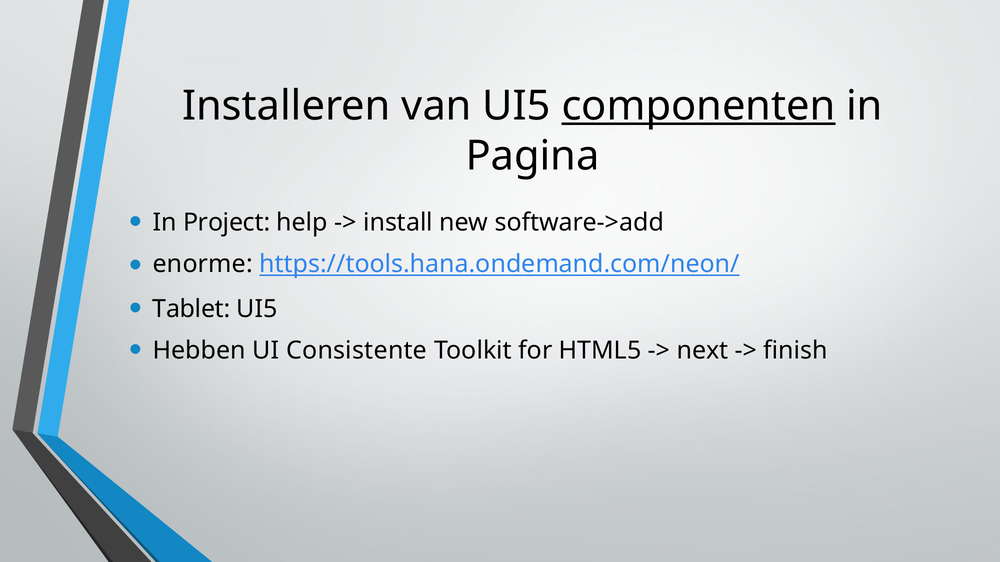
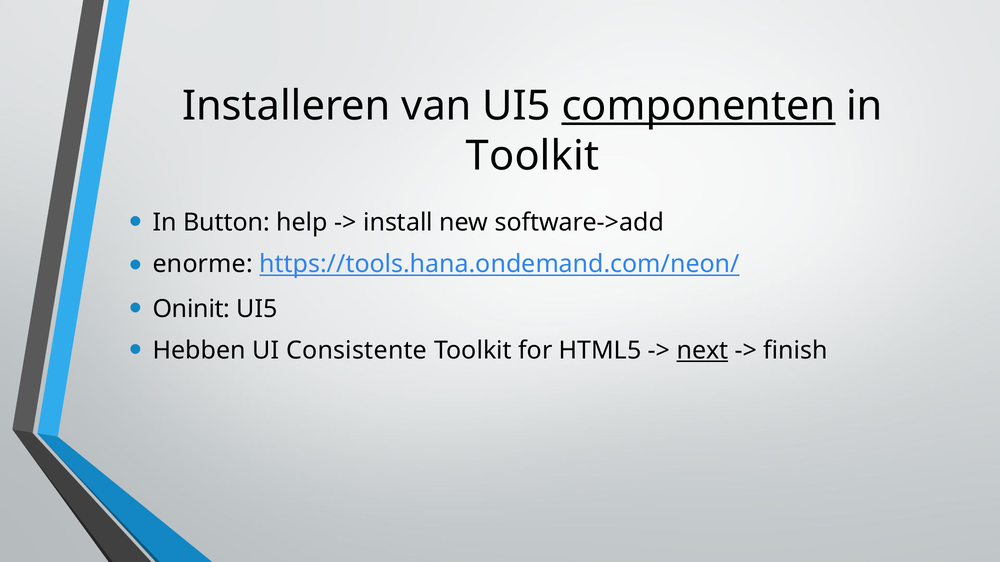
Pagina: Pagina -> Toolkit (533, 156)
Project: Project -> Button (227, 223)
Tablet: Tablet -> Oninit (191, 309)
next underline: none -> present (702, 351)
